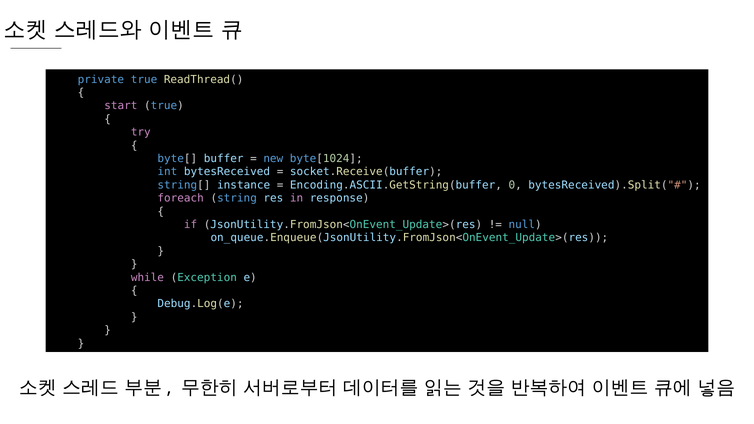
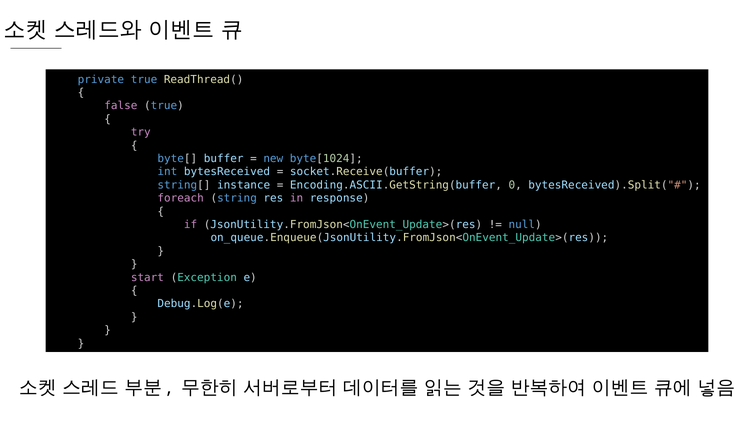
start: start -> false (121, 106)
while: while -> start (147, 277)
